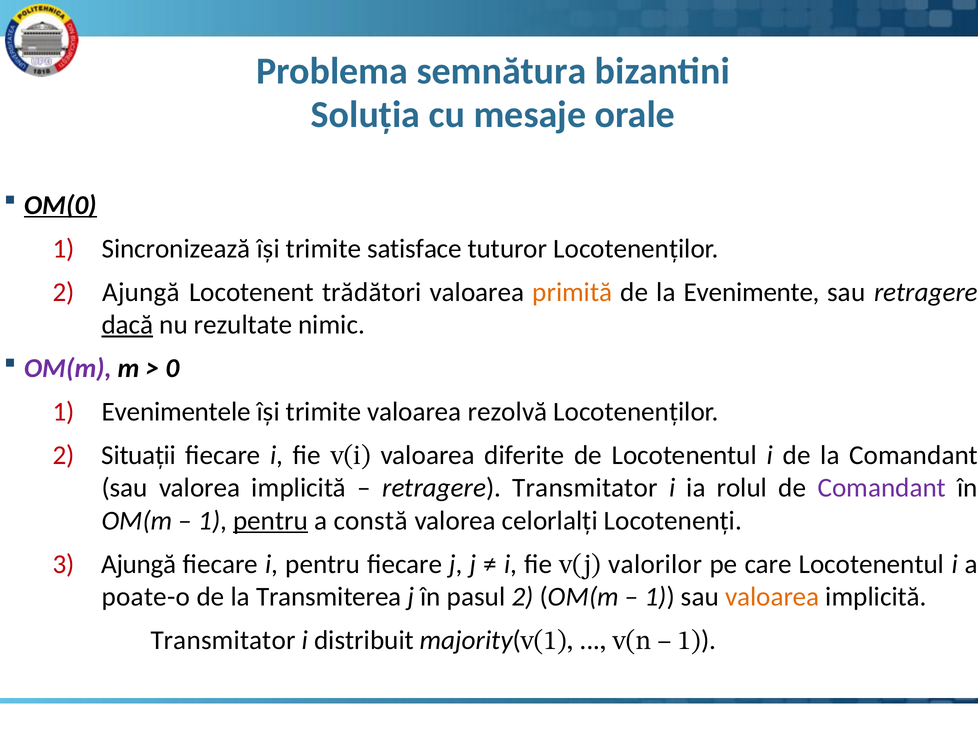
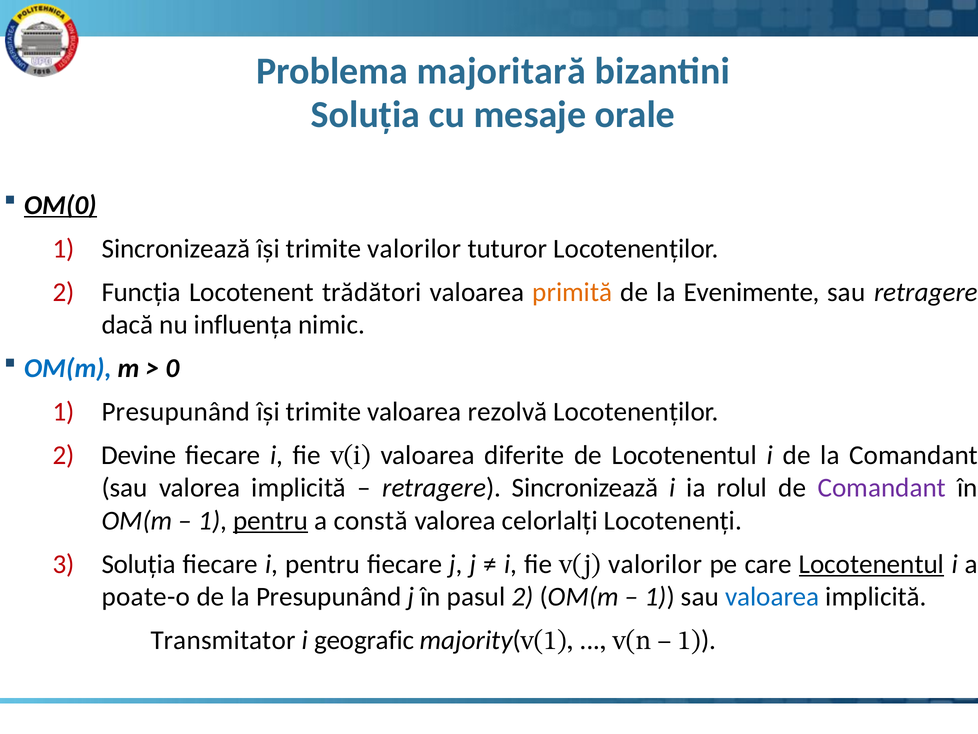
semnătura: semnătura -> majoritară (501, 71)
trimite satisface: satisface -> valorilor (414, 248)
2 Ajungă: Ajungă -> Funcția (141, 292)
dacă underline: present -> none (127, 325)
rezultate: rezultate -> influența (243, 325)
OM(m colour: purple -> blue (68, 368)
1 Evenimentele: Evenimentele -> Presupunând (176, 411)
Situații: Situații -> Devine (139, 455)
retragere Transmitator: Transmitator -> Sincronizează (585, 488)
Ajungă: Ajungă -> Soluția (139, 564)
Locotenentul underline: none -> present (872, 564)
la Transmiterea: Transmiterea -> Presupunând (329, 596)
valoarea colour: orange -> blue (772, 596)
distribuit: distribuit -> geografic (364, 640)
